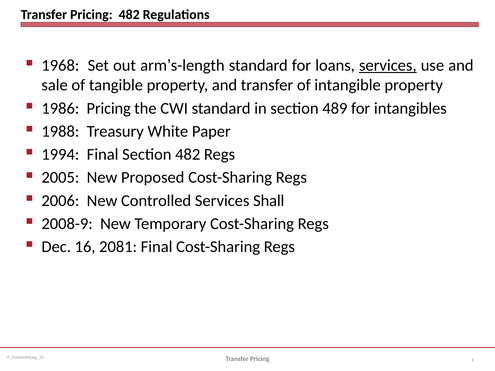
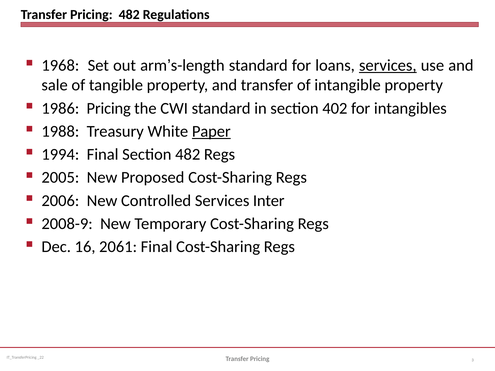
489: 489 -> 402 (335, 108)
Paper underline: none -> present (211, 131)
Shall: Shall -> Inter (269, 201)
2081: 2081 -> 2061 (118, 247)
